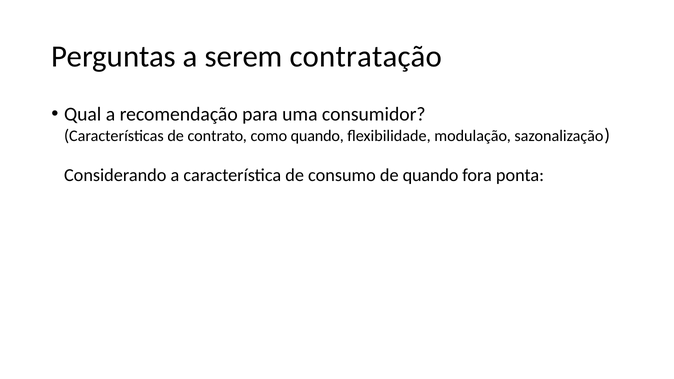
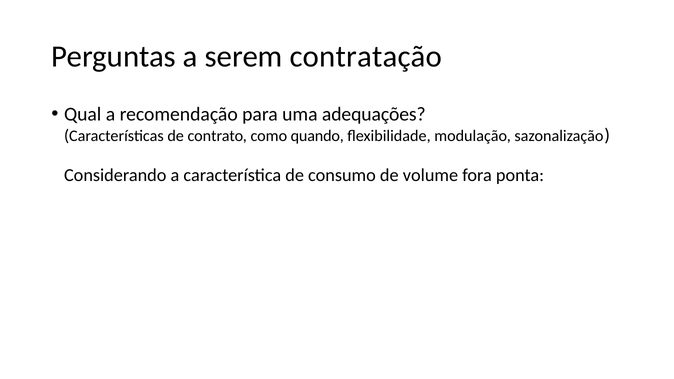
consumidor: consumidor -> adequações (374, 114)
de quando: quando -> volume (430, 175)
